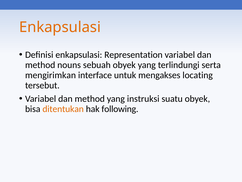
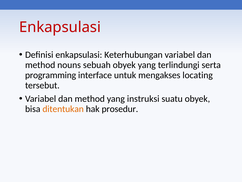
Enkapsulasi colour: orange -> red (60, 27)
Representation: Representation -> Keterhubungan (133, 55)
mengirimkan: mengirimkan -> programming (51, 75)
following: following -> prosedur (120, 109)
